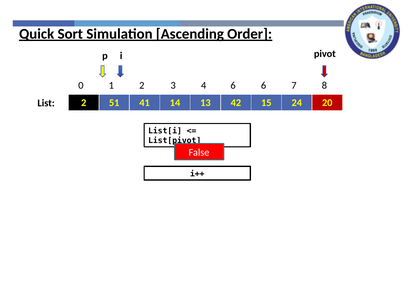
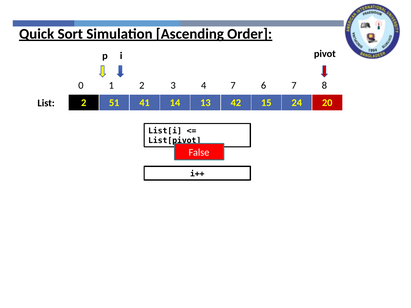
4 6: 6 -> 7 (233, 86)
